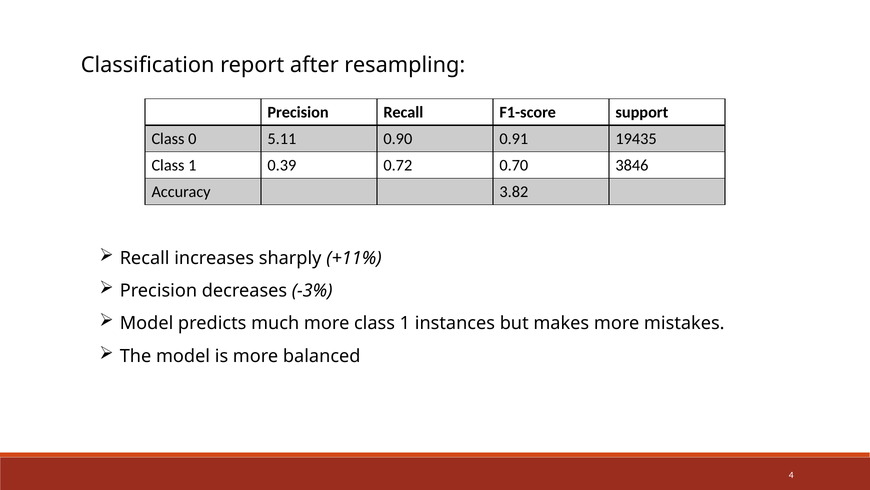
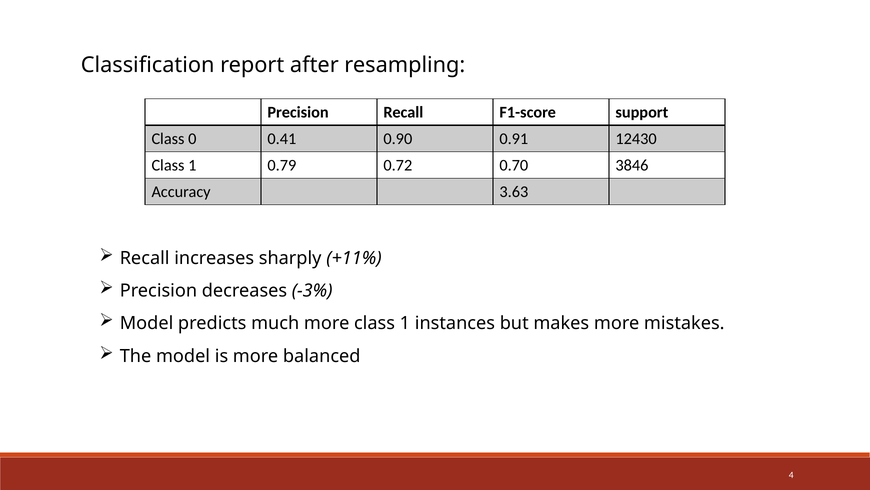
5.11: 5.11 -> 0.41 (282, 139)
19435: 19435 -> 12430 (636, 139)
0.39: 0.39 -> 0.79 (282, 165)
3.82: 3.82 -> 3.63 (514, 191)
